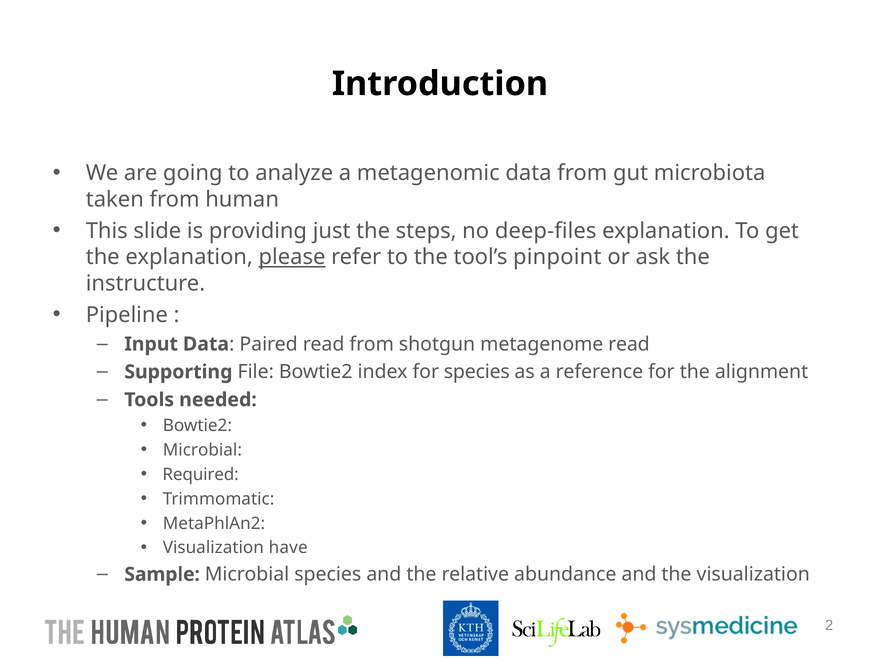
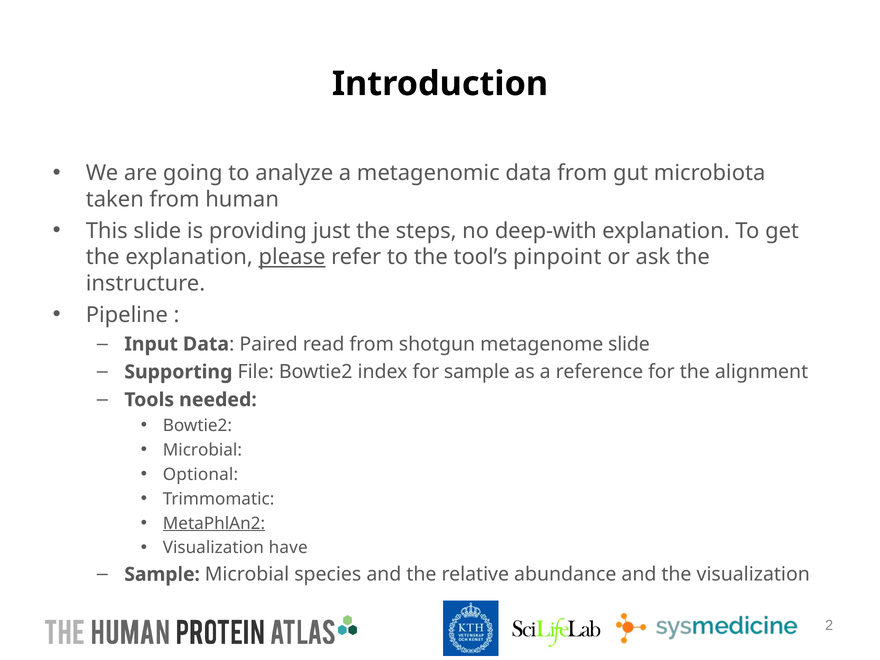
deep-files: deep-files -> deep-with (546, 231)
metagenome read: read -> slide (629, 344)
for species: species -> sample (477, 372)
Required: Required -> Optional (200, 474)
MetaPhlAn2 underline: none -> present (214, 523)
